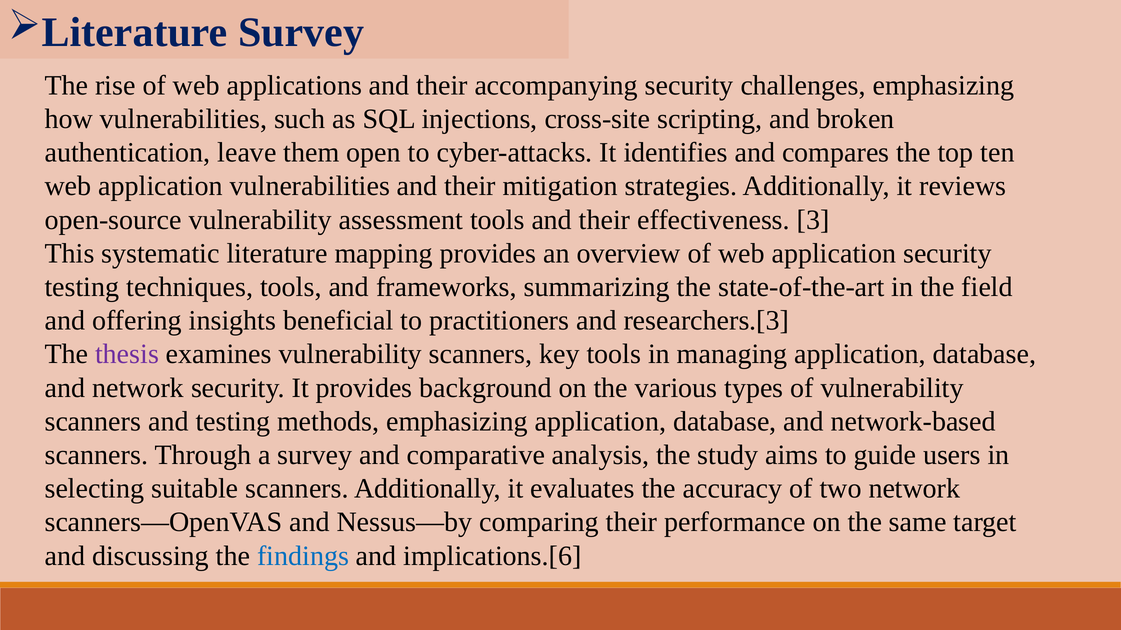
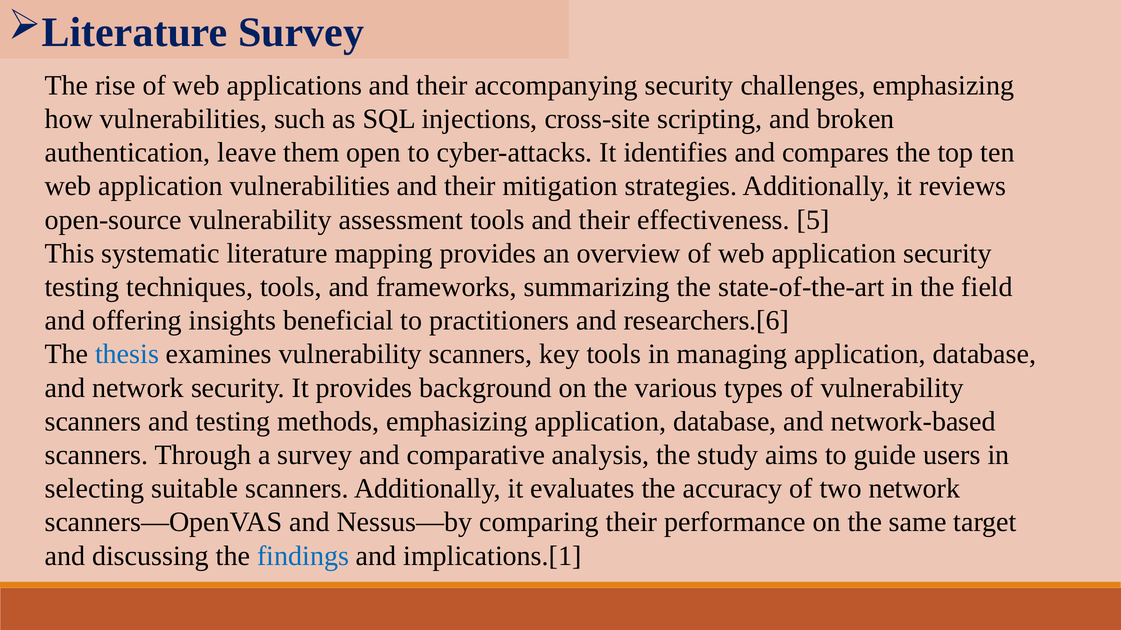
3: 3 -> 5 (813, 220)
researchers.[3: researchers.[3 -> researchers.[6 (706, 321)
thesis colour: purple -> blue (127, 355)
implications.[6: implications.[6 -> implications.[1 (492, 556)
